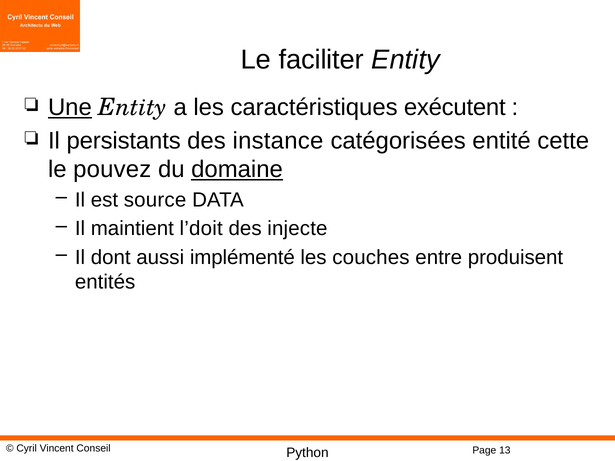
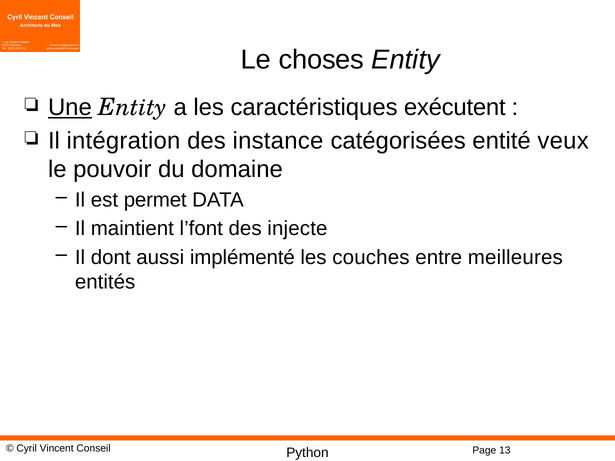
faciliter: faciliter -> choses (321, 60)
persistants: persistants -> intégration (123, 141)
cette: cette -> veux (563, 141)
pouvez: pouvez -> pouvoir (112, 170)
domaine underline: present -> none (237, 170)
source: source -> permet (155, 200)
l’doit: l’doit -> l’font (201, 229)
produisent: produisent -> meilleures (515, 258)
